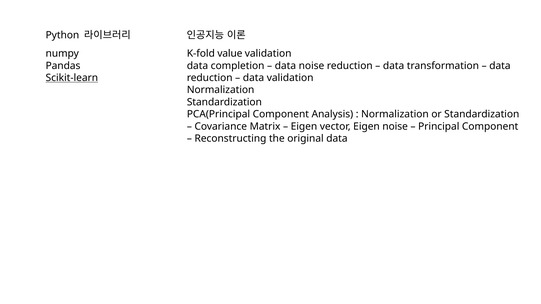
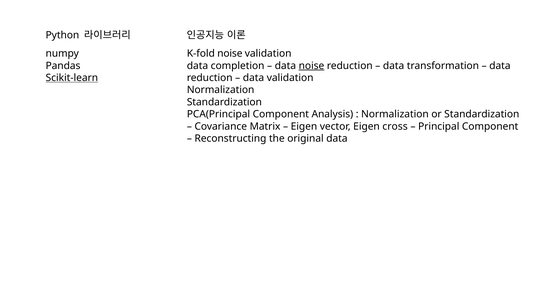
K-fold value: value -> noise (230, 54)
noise underline: none -> present (311, 66)
Eigen noise: noise -> cross (395, 127)
